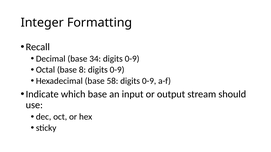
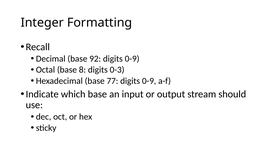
34: 34 -> 92 (95, 59)
8 digits 0-9: 0-9 -> 0-3 (117, 70)
58: 58 -> 77 (112, 81)
